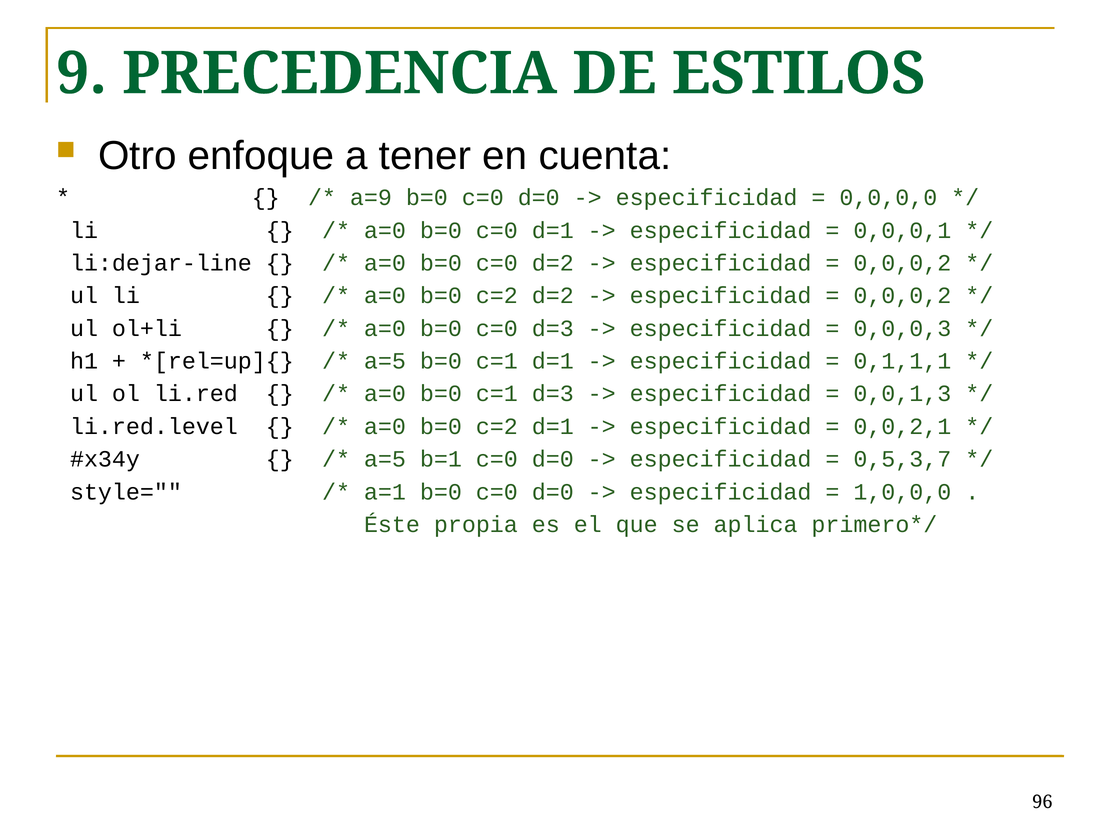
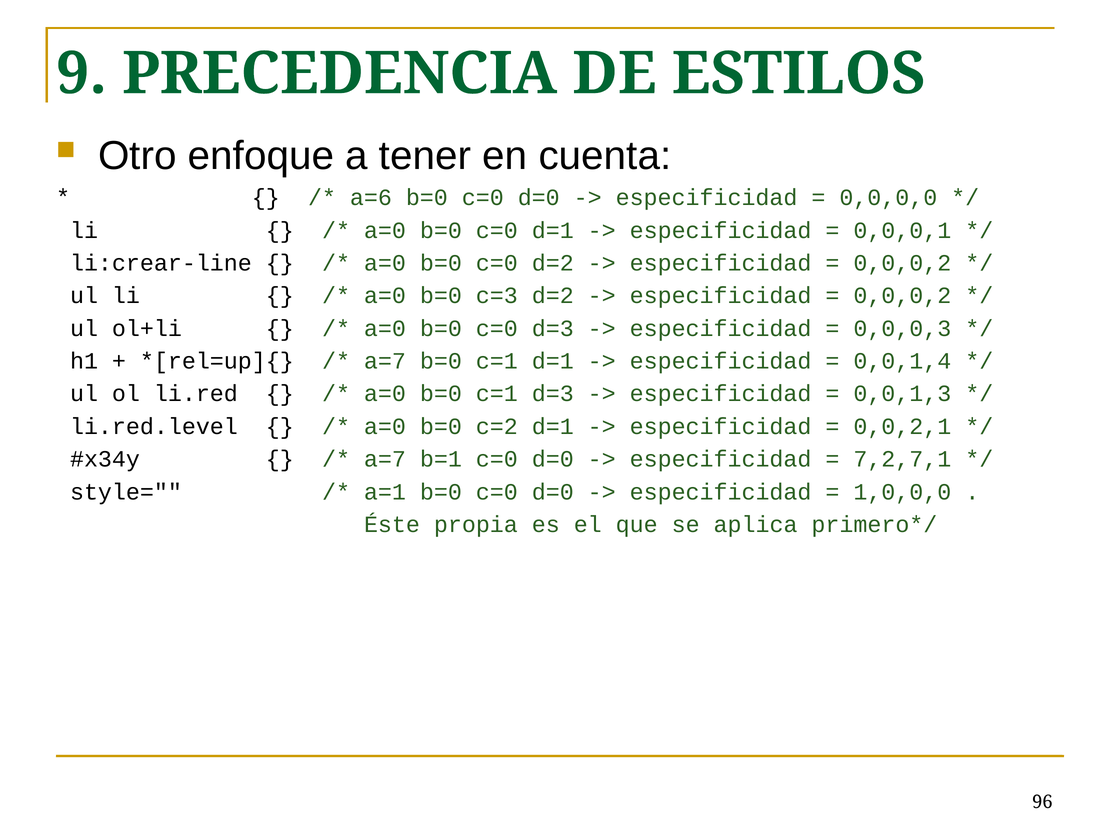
a=9: a=9 -> a=6 (371, 198)
li:dejar-line: li:dejar-line -> li:crear-line (161, 263)
c=2: c=2 -> c=3 (497, 296)
a=5: a=5 -> a=7 (385, 361)
0,1,1,1: 0,1,1,1 -> 0,0,1,4 (902, 361)
a=5: a=5 -> a=7 (385, 459)
0,5,3,7: 0,5,3,7 -> 7,2,7,1 (902, 459)
